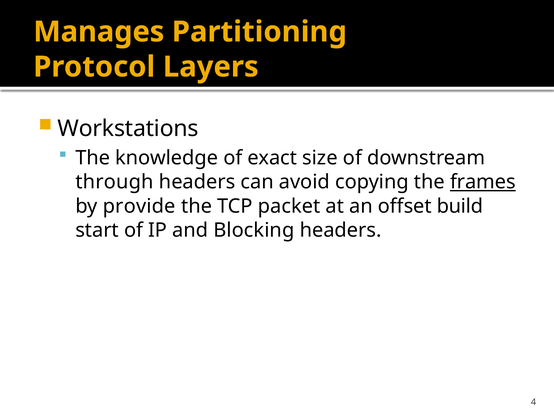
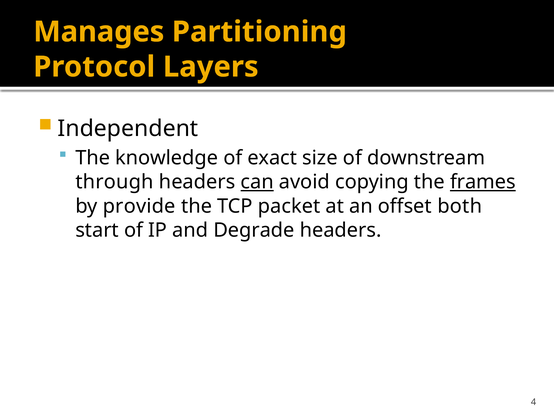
Workstations: Workstations -> Independent (128, 129)
can underline: none -> present (257, 182)
build: build -> both (460, 206)
Blocking: Blocking -> Degrade (254, 230)
